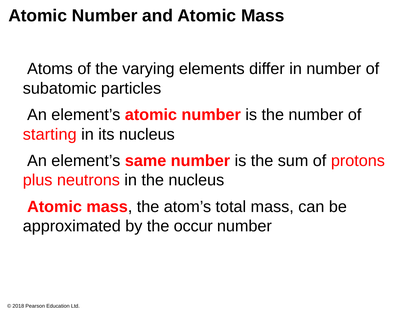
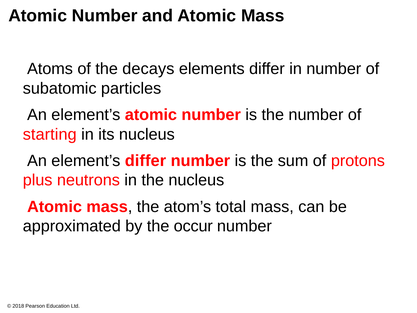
varying: varying -> decays (148, 69)
element’s same: same -> differ (146, 161)
